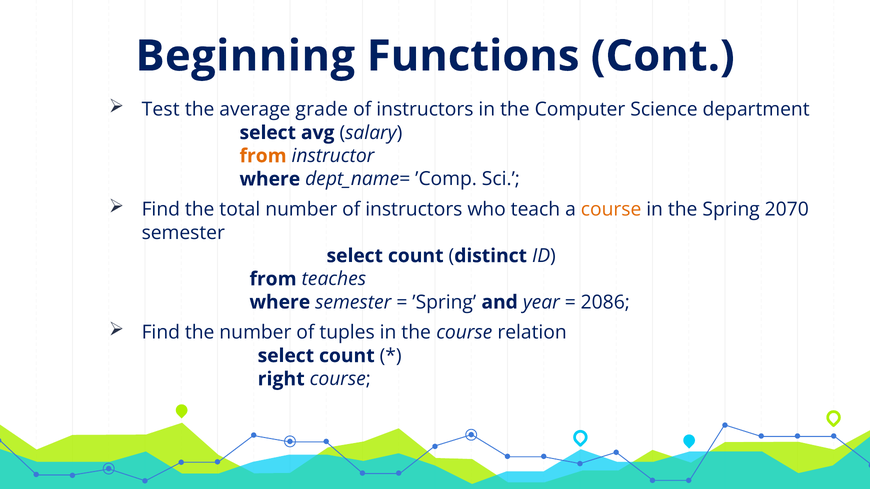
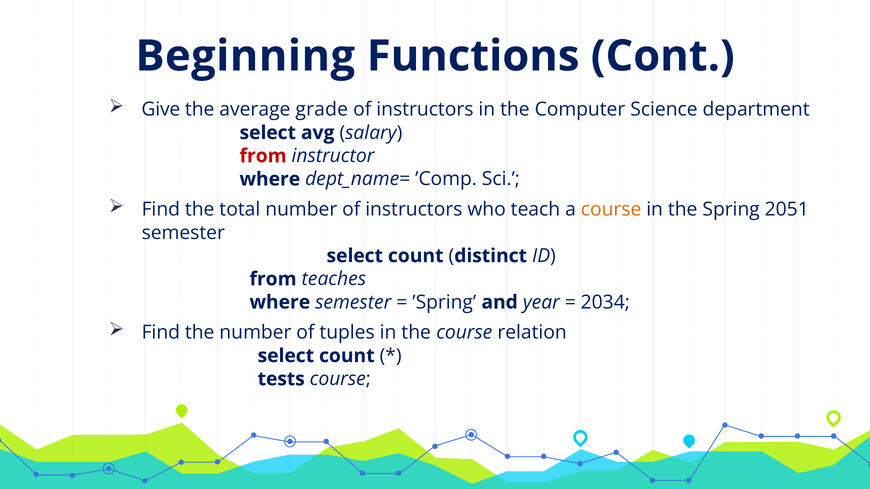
Test: Test -> Give (161, 110)
from colour: orange -> red (263, 156)
2070: 2070 -> 2051 (787, 210)
2086: 2086 -> 2034 (605, 302)
right: right -> tests (281, 379)
